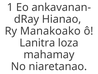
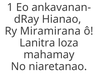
Manakoako: Manakoako -> Miramirana (50, 31)
